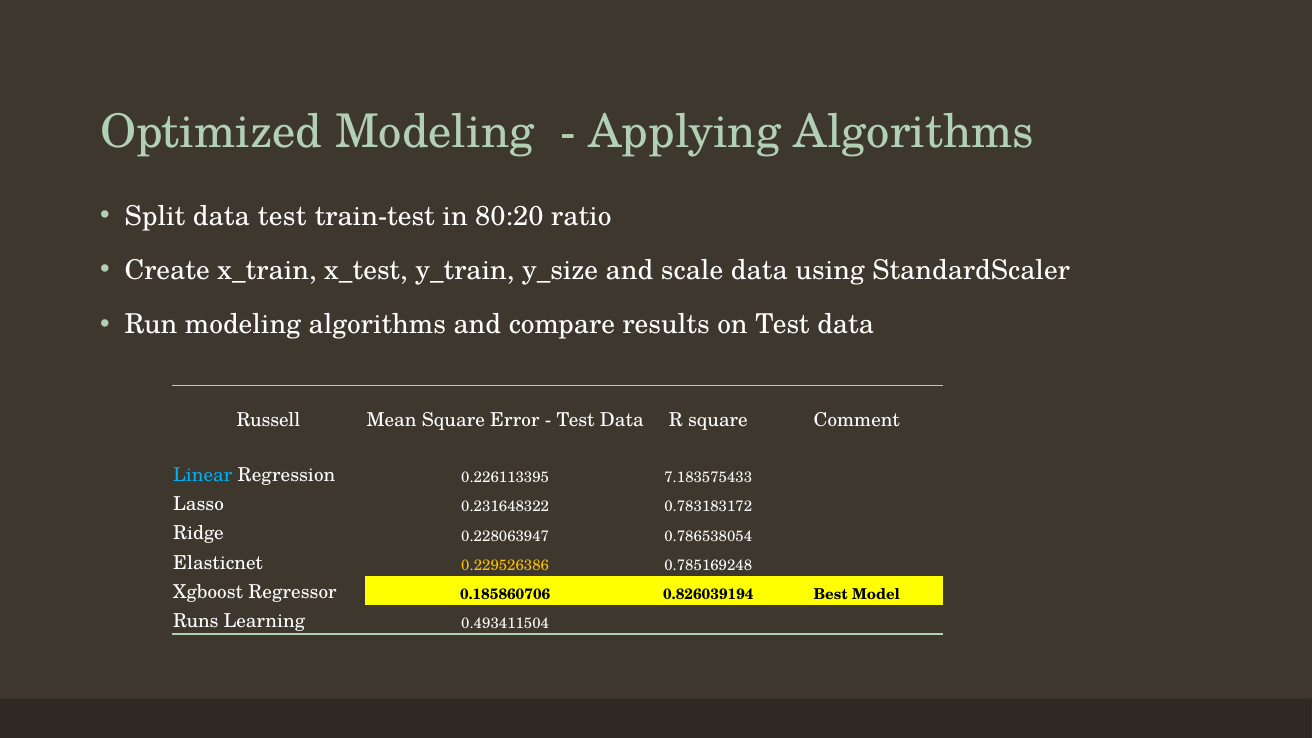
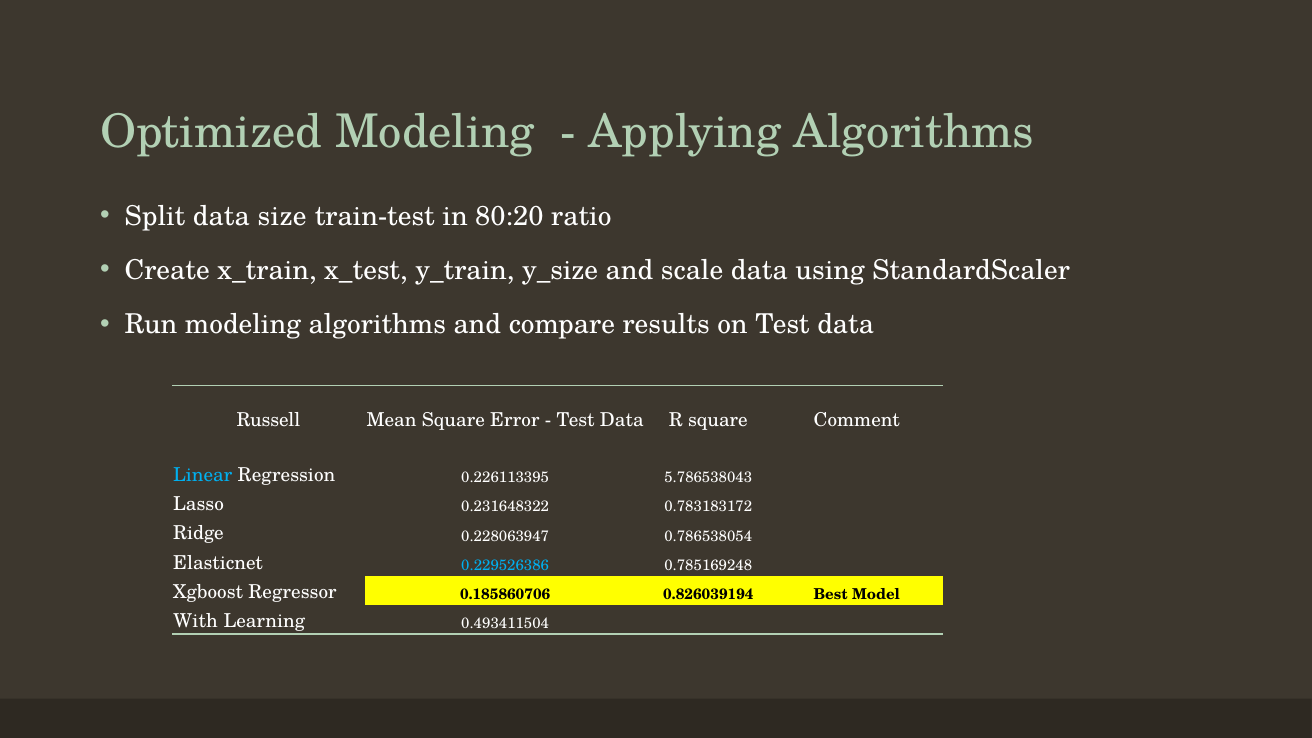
data test: test -> size (282, 216)
7.183575433: 7.183575433 -> 5.786538043 (708, 478)
0.229526386 colour: yellow -> light blue (505, 565)
Runs: Runs -> With (196, 621)
